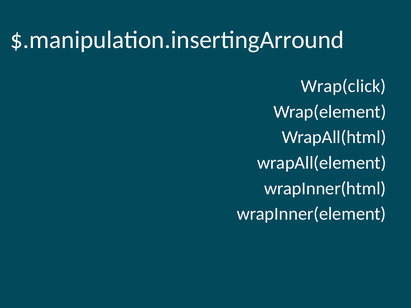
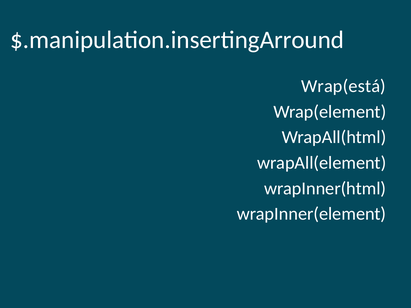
Wrap(click: Wrap(click -> Wrap(está (343, 86)
